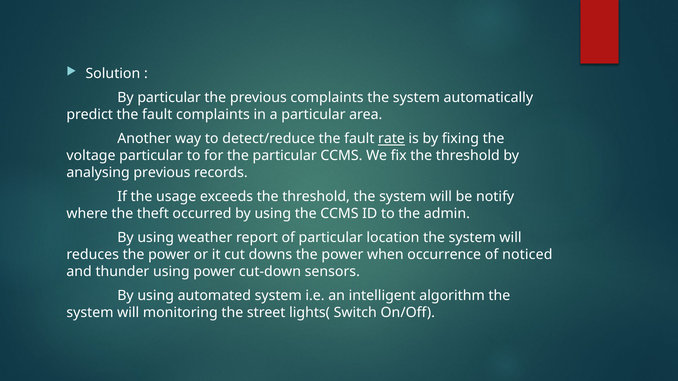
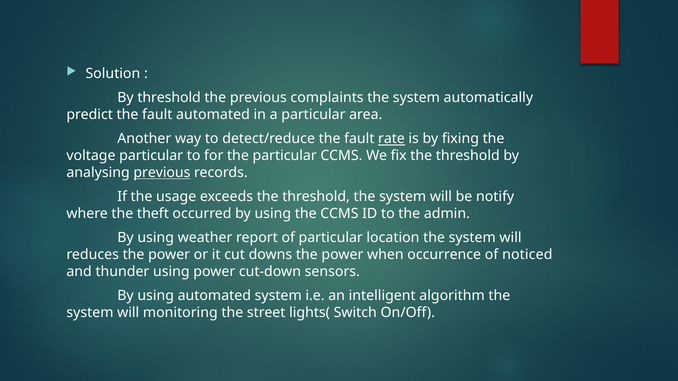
By particular: particular -> threshold (169, 98)
fault complaints: complaints -> automated (213, 115)
previous underline: none -> present (162, 173)
